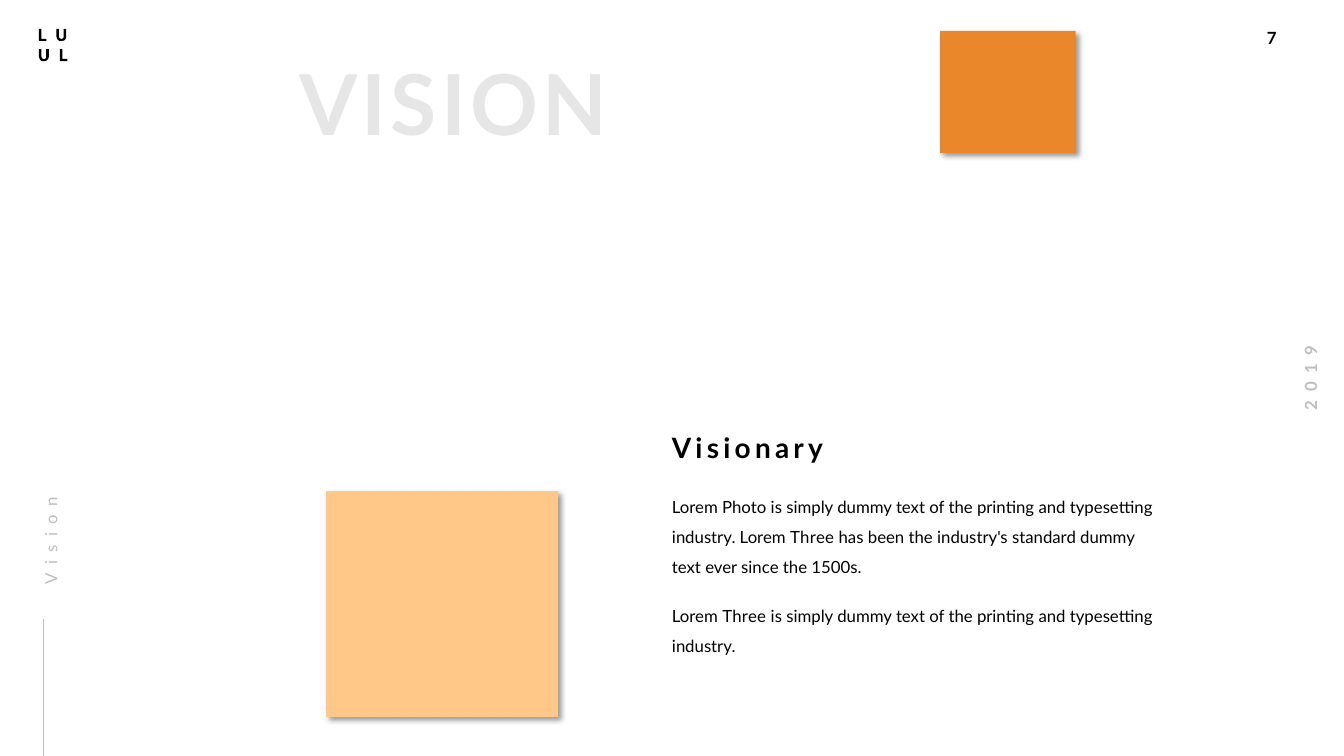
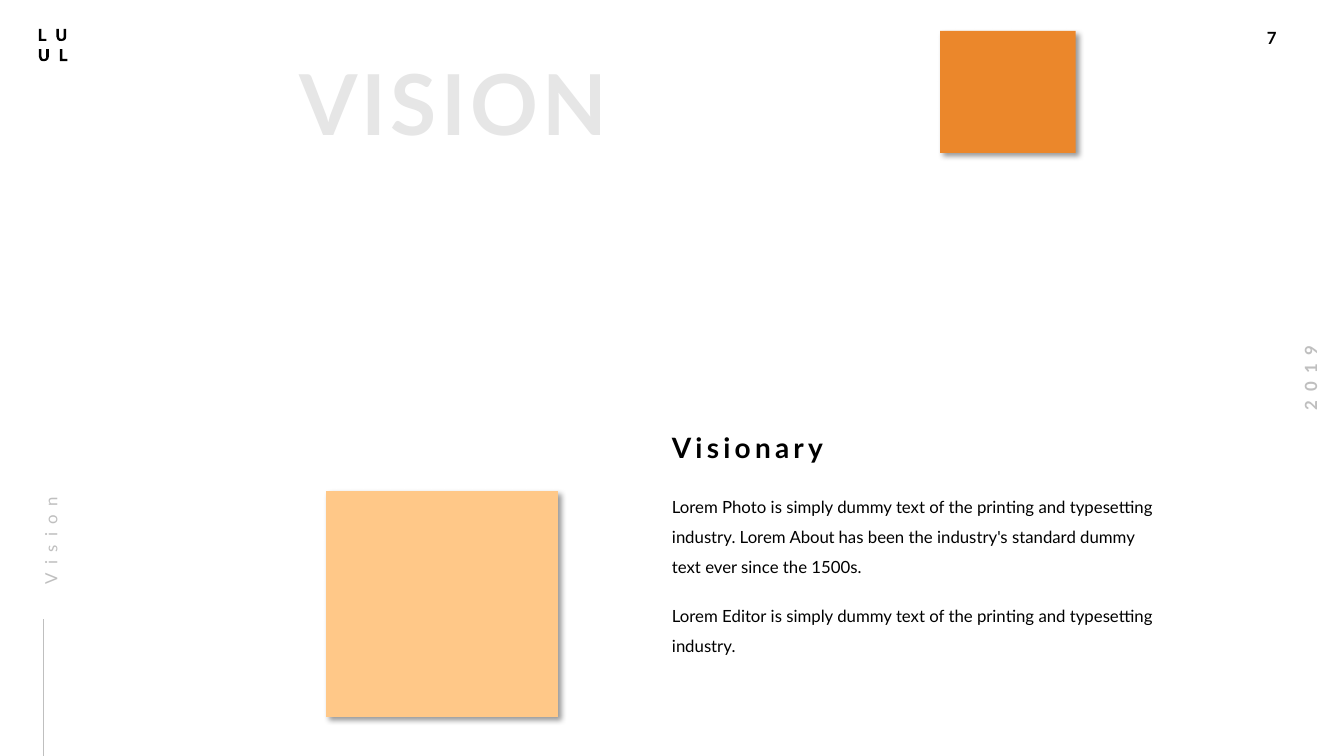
industry Lorem Three: Three -> About (812, 538)
Three: Three -> Editor (744, 617)
